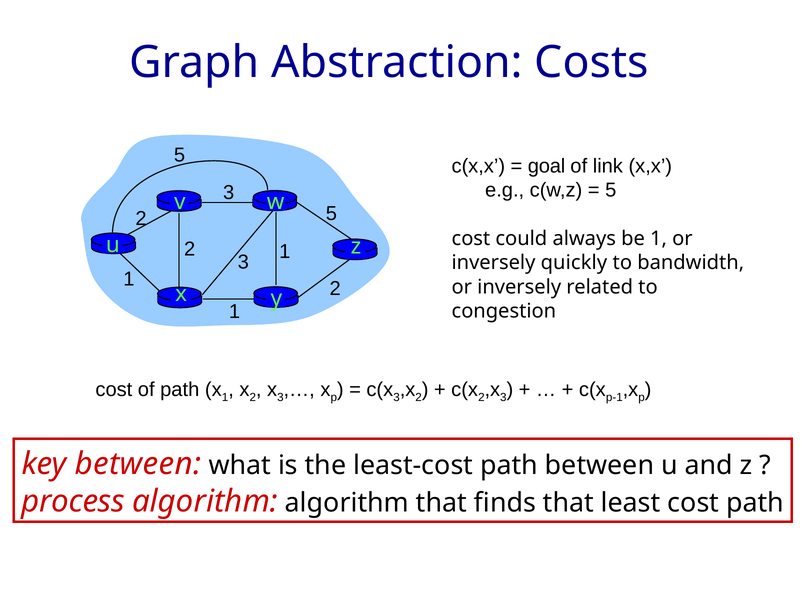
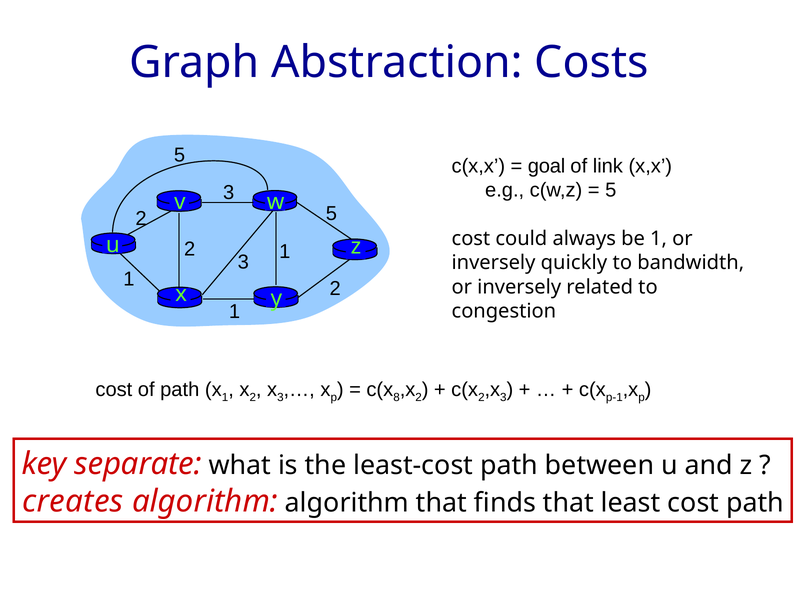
3: 3 -> 8 (397, 397)
key between: between -> separate (138, 463)
process: process -> creates (73, 501)
